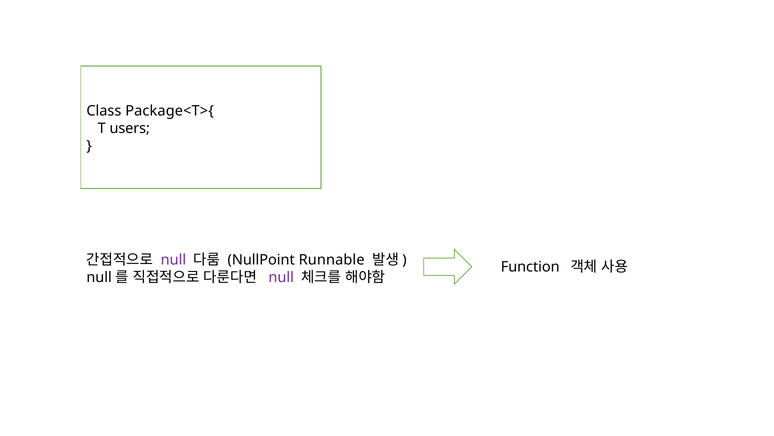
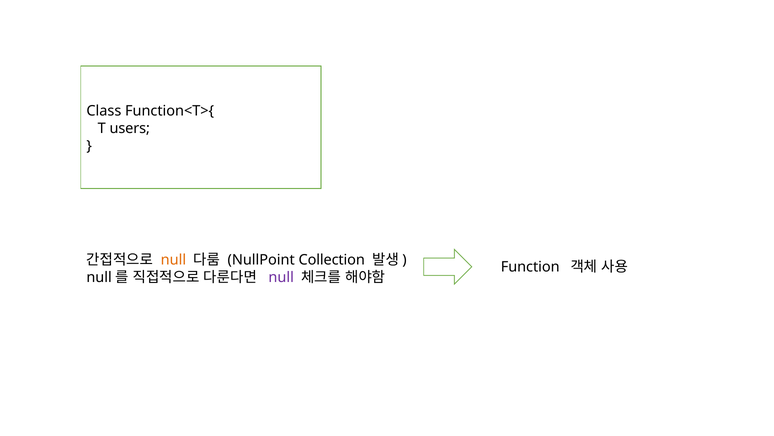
Package<T>{: Package<T>{ -> Function<T>{ (170, 111)
null colour: purple -> orange (173, 259)
Runnable: Runnable -> Collection (332, 259)
